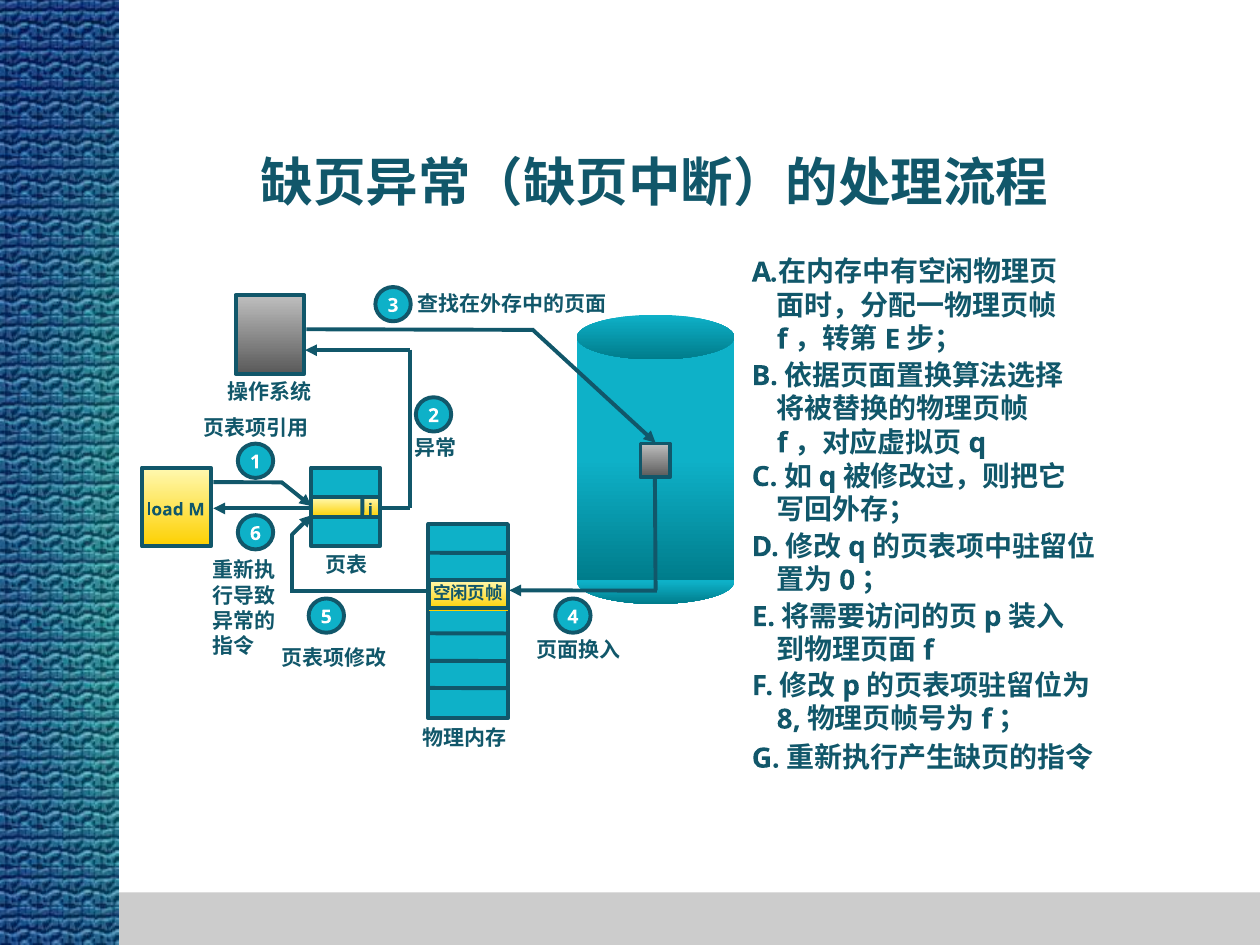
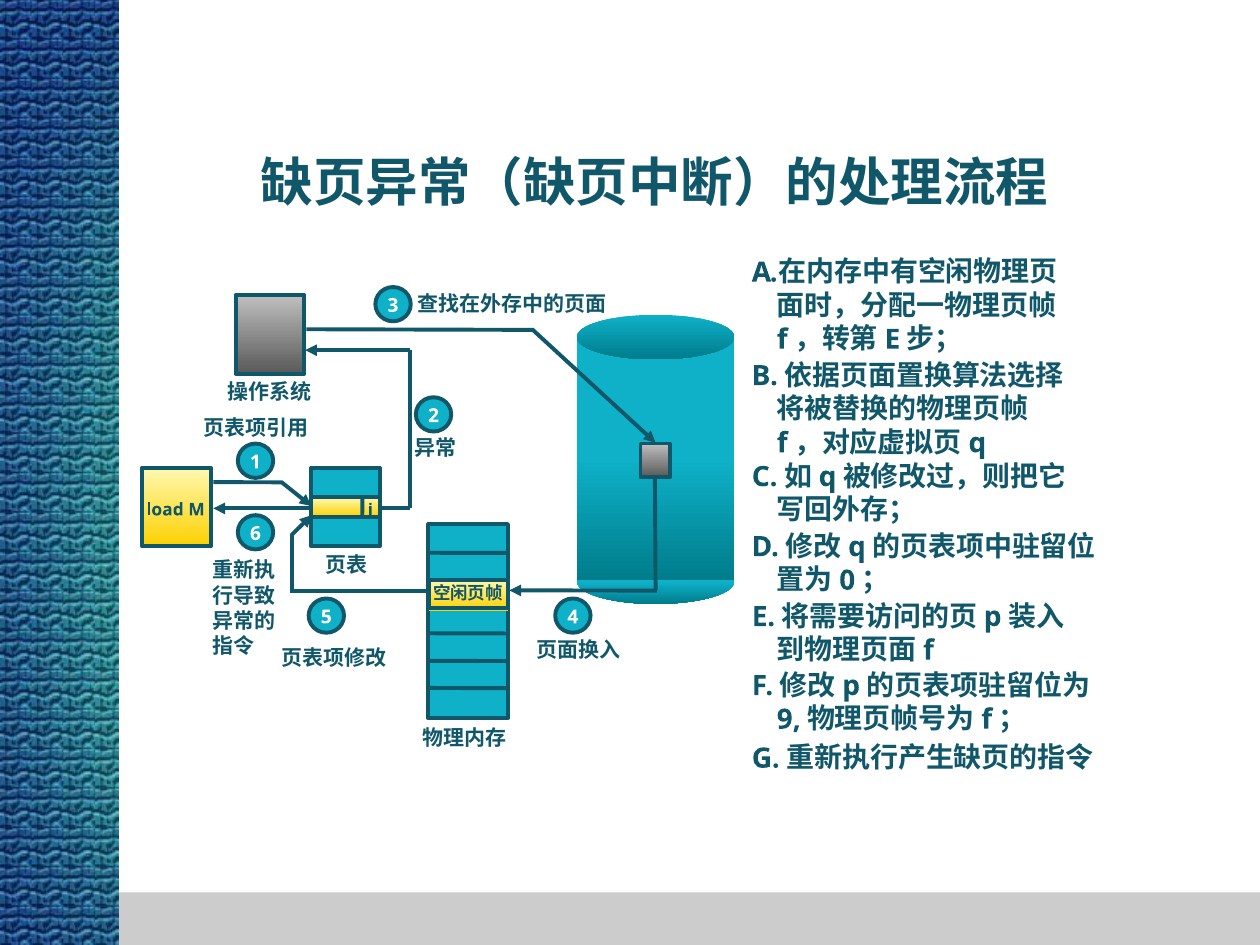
8: 8 -> 9 (789, 719)
